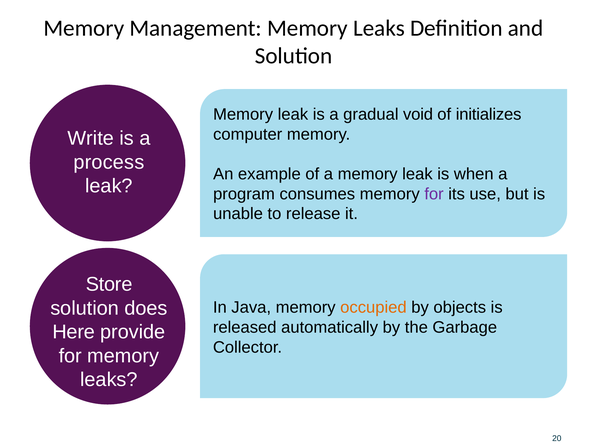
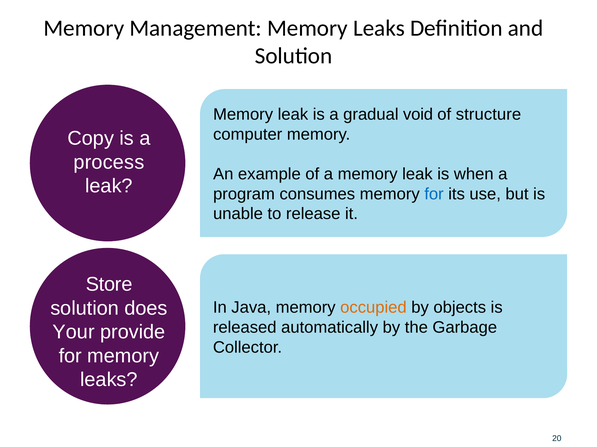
initializes: initializes -> structure (488, 115)
Write: Write -> Copy (91, 139)
for colour: purple -> blue (434, 194)
Here: Here -> Your (74, 333)
